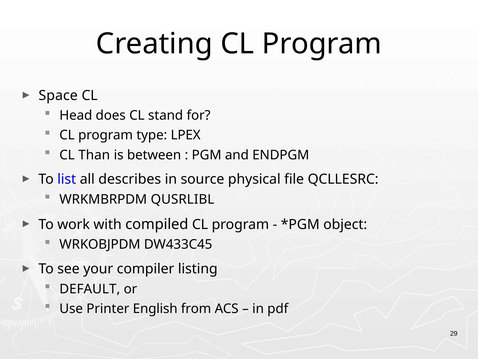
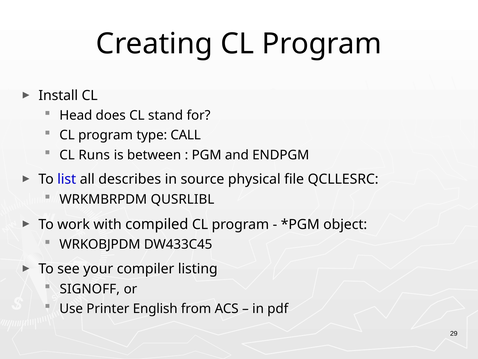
Space: Space -> Install (58, 95)
LPEX: LPEX -> CALL (186, 135)
Than: Than -> Runs (94, 155)
DEFAULT: DEFAULT -> SIGNOFF (90, 289)
